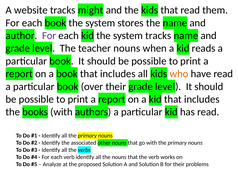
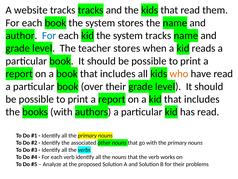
tracks might: might -> tracks (91, 10)
For colour: purple -> blue (49, 35)
teacher nouns: nouns -> stores (127, 48)
